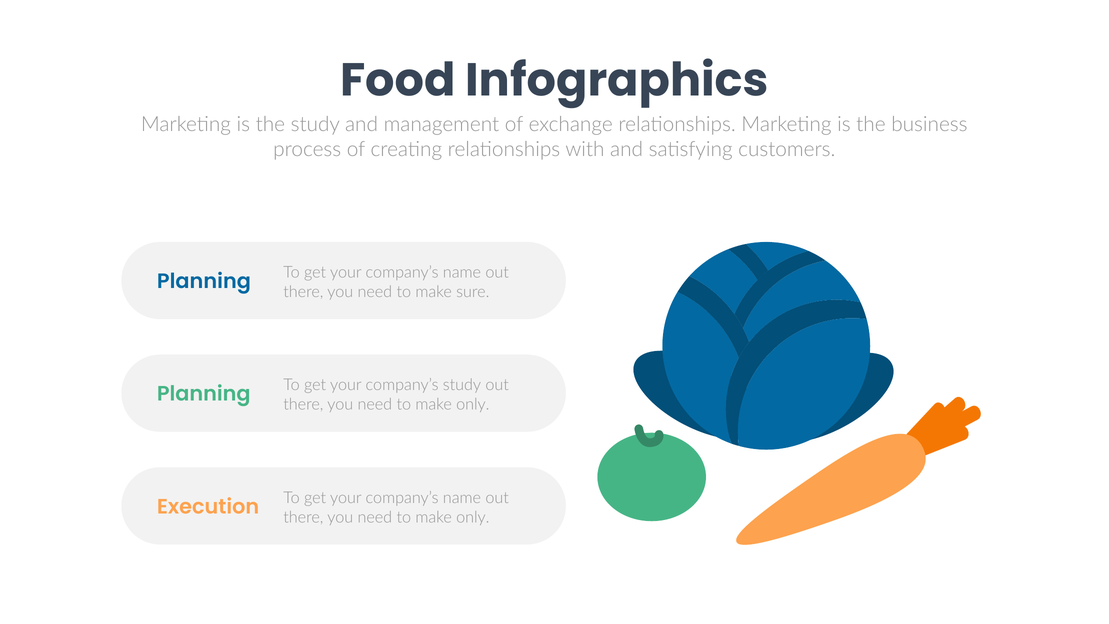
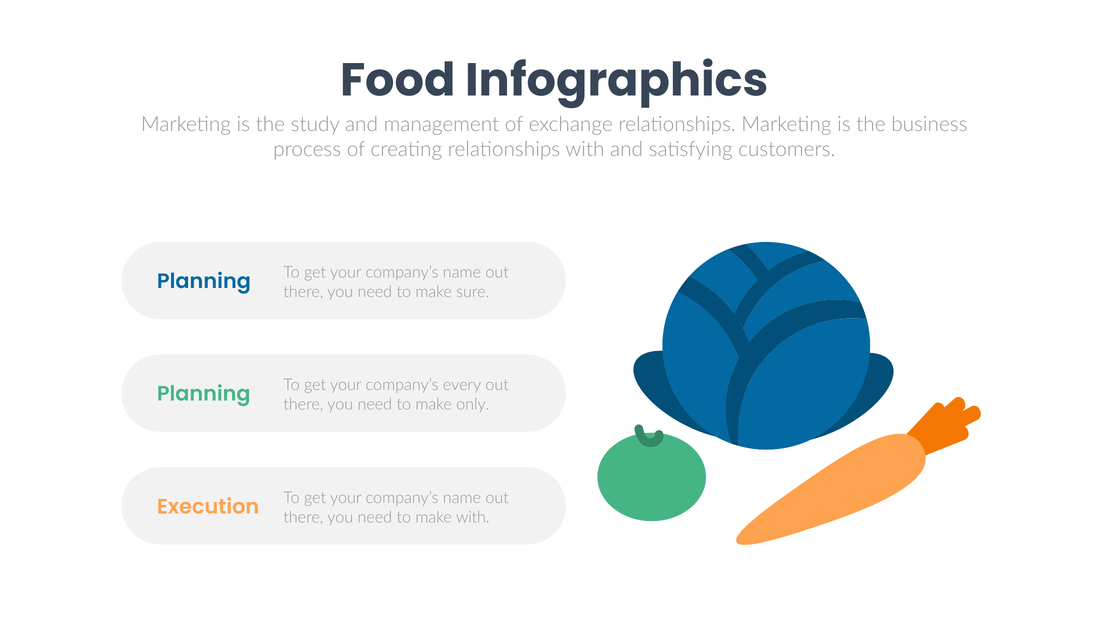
company’s study: study -> every (462, 385)
only: only -> with (473, 517)
